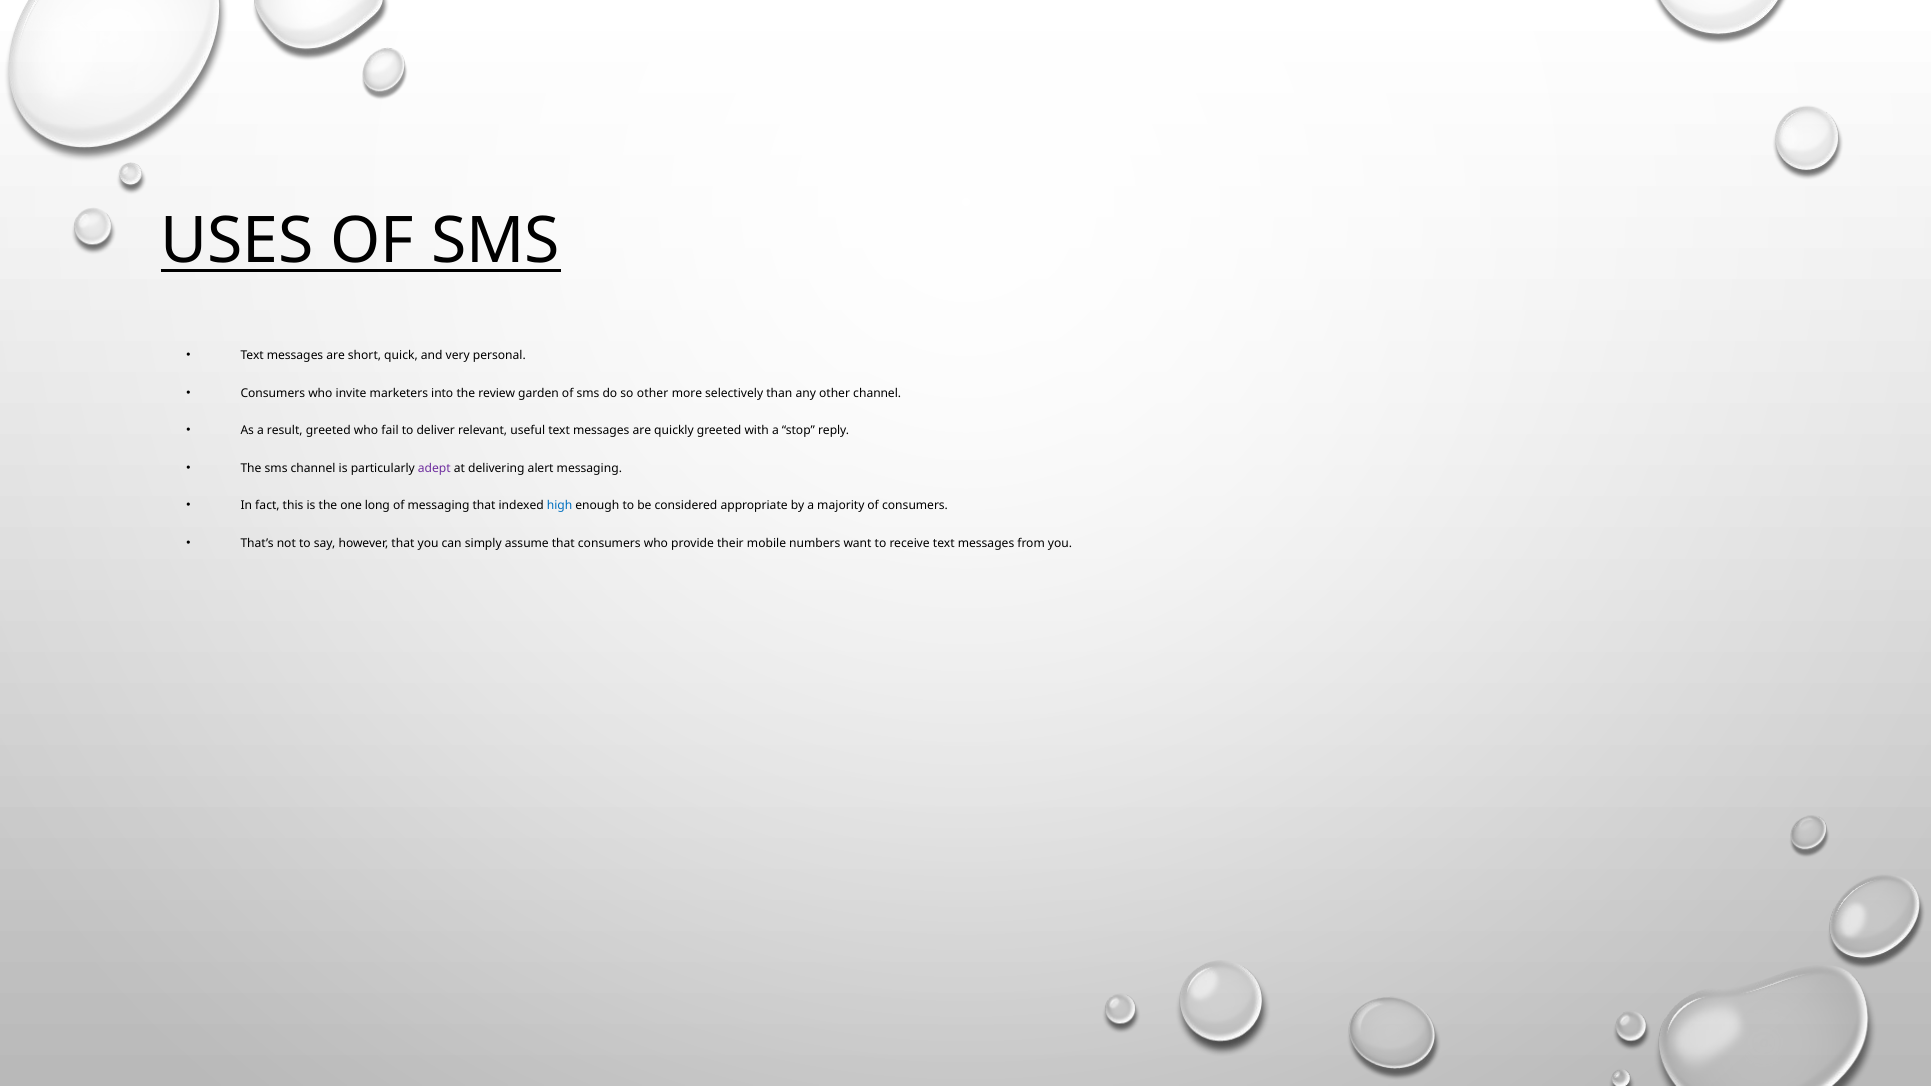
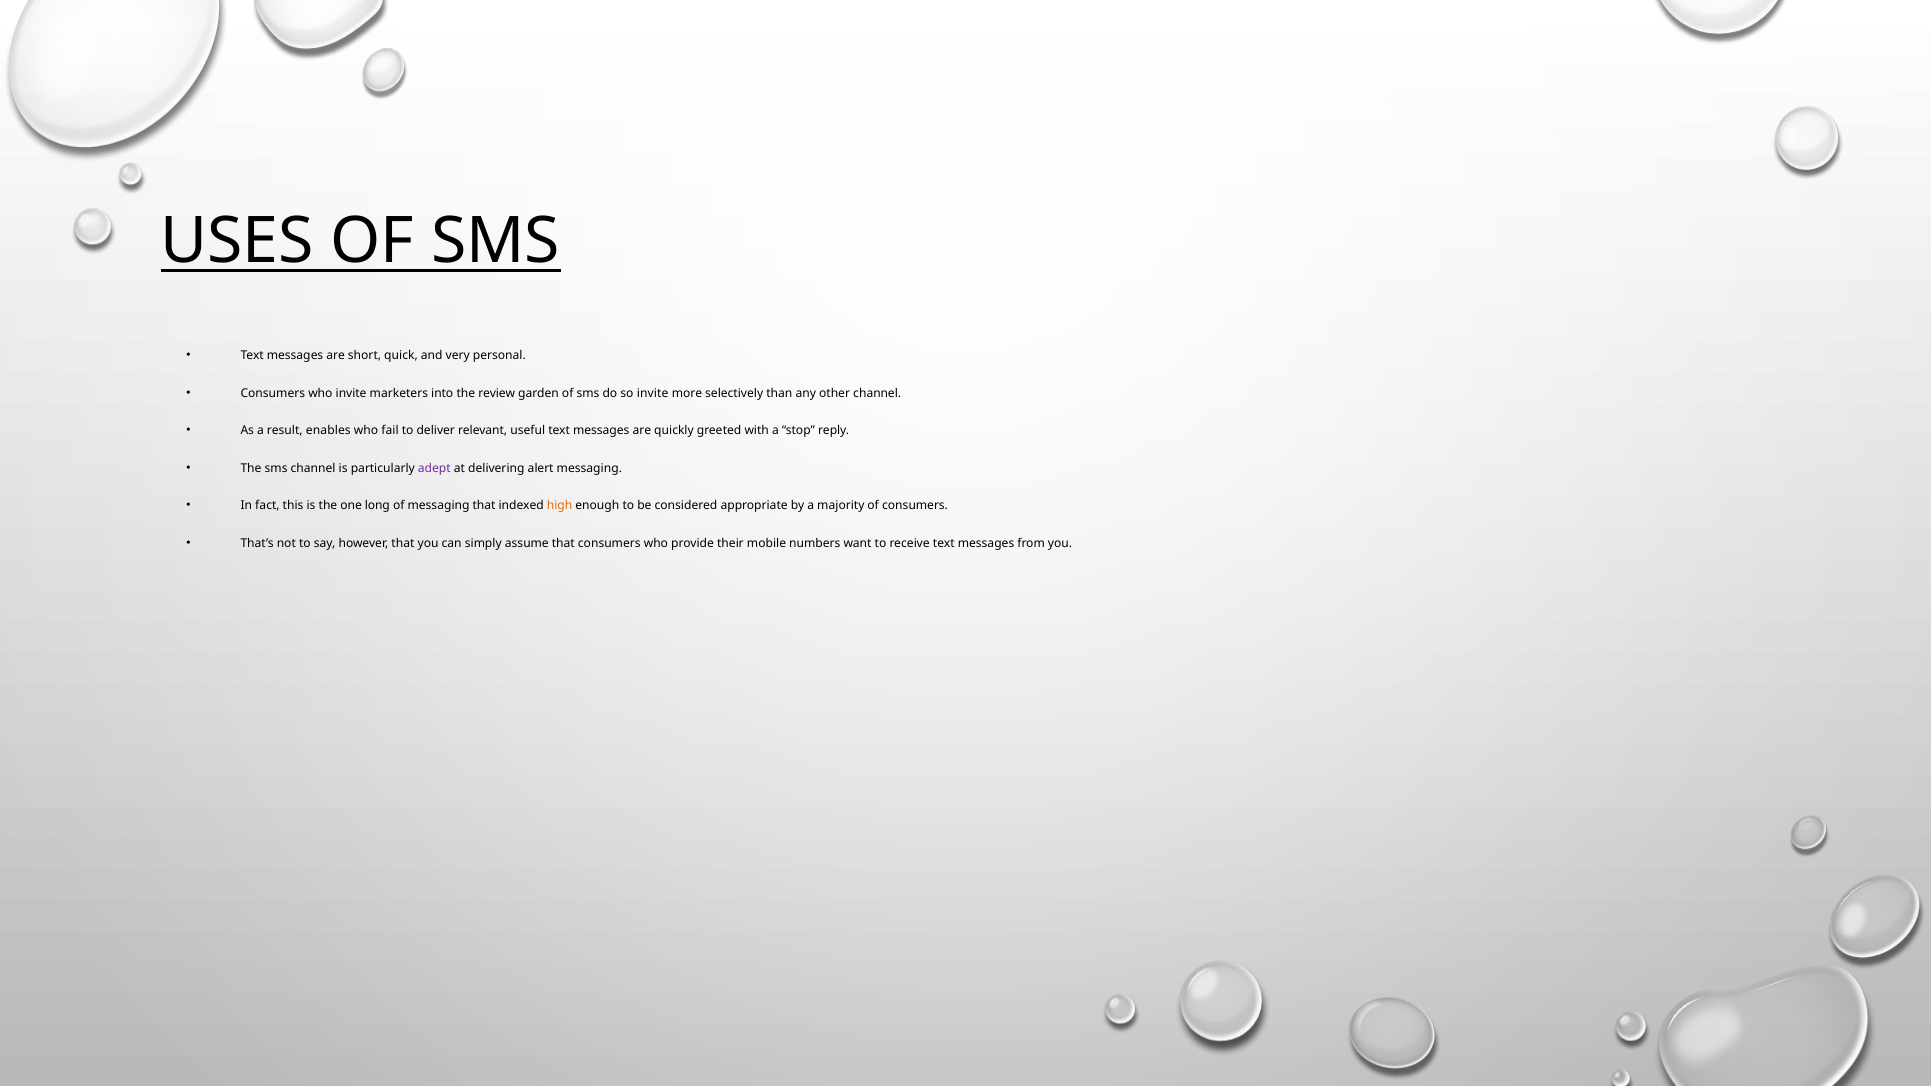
so other: other -> invite (653, 393)
result greeted: greeted -> enables (328, 431)
high colour: blue -> orange (560, 506)
